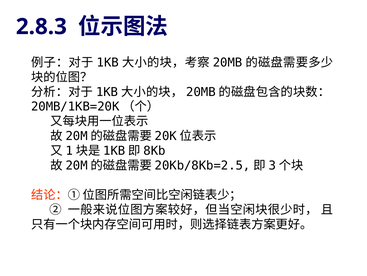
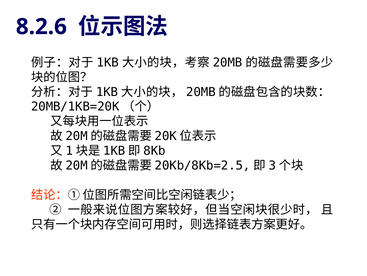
2.8.3: 2.8.3 -> 8.2.6 (41, 27)
